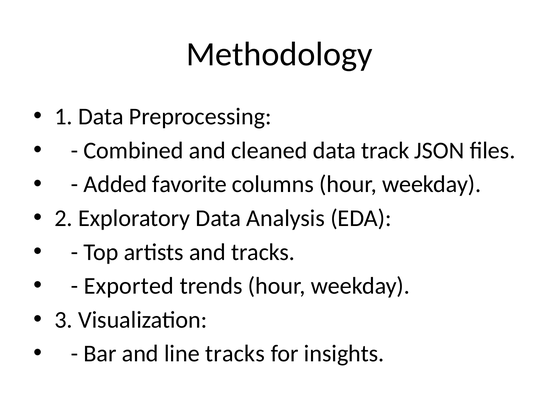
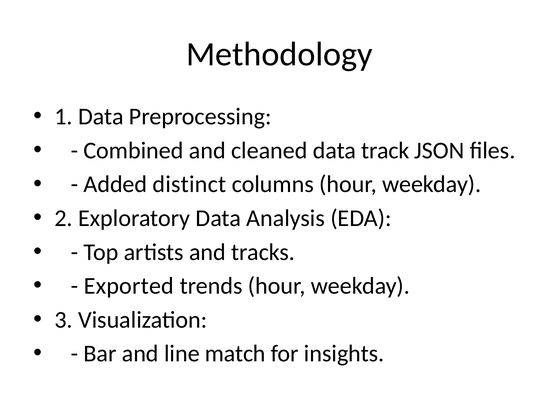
favorite: favorite -> distinct (189, 184)
line tracks: tracks -> match (235, 354)
